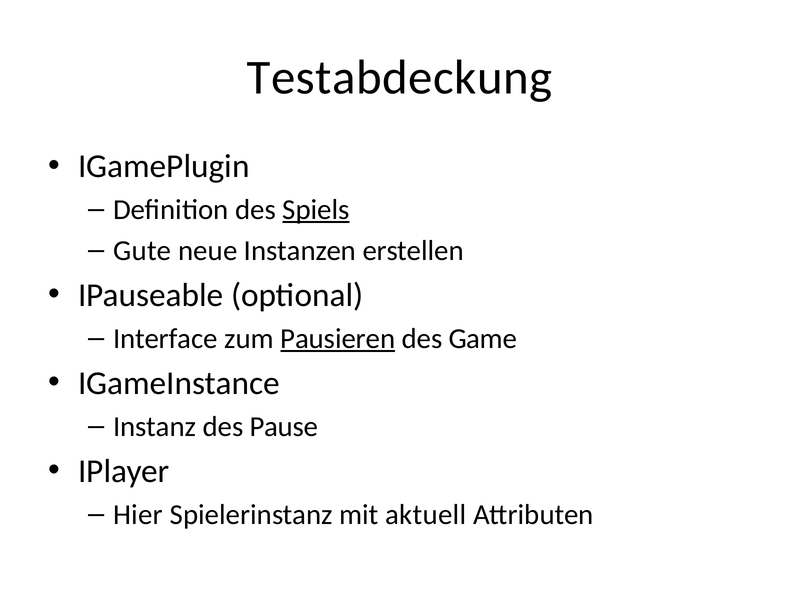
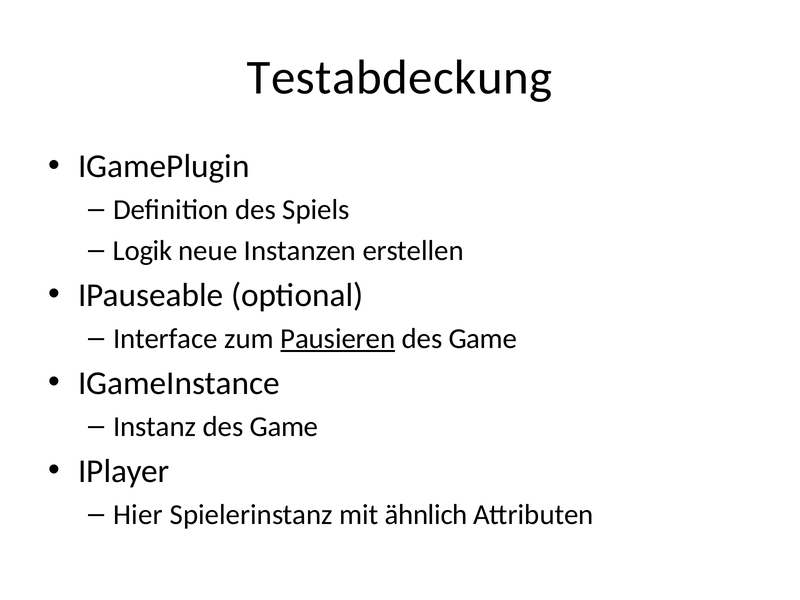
Spiels underline: present -> none (316, 210)
Gute: Gute -> Logik (143, 250)
Instanz des Pause: Pause -> Game (284, 426)
aktuell: aktuell -> ähnlich (426, 514)
